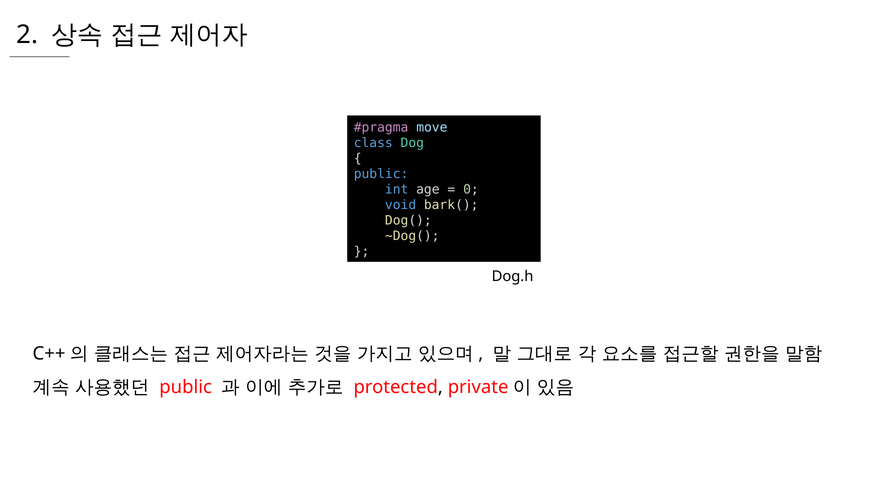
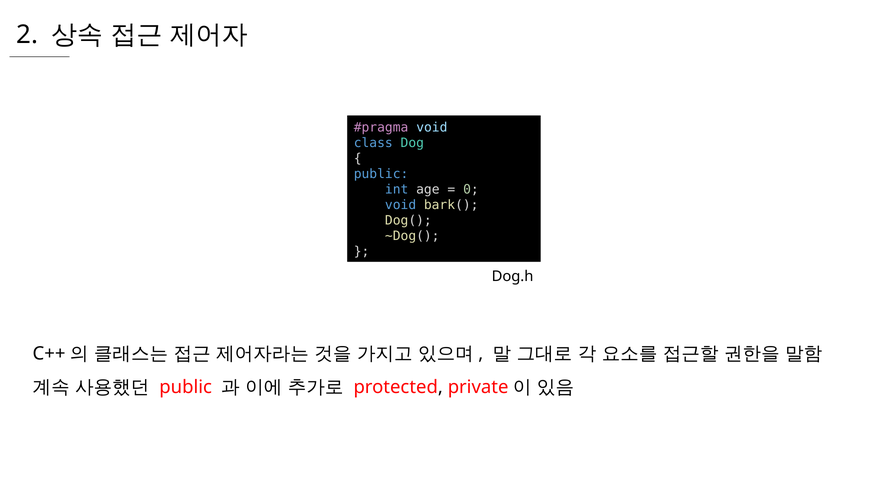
move: move -> void (432, 128)
